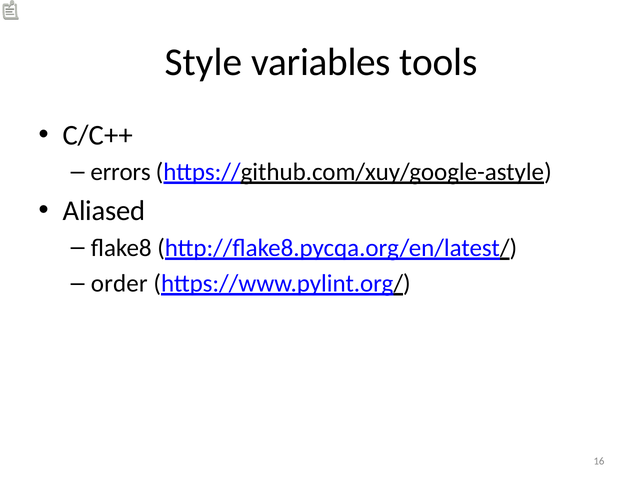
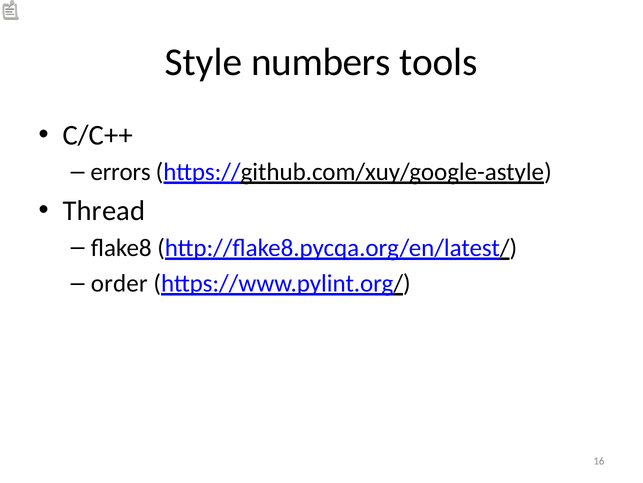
variables: variables -> numbers (321, 62)
Aliased: Aliased -> Thread (104, 210)
